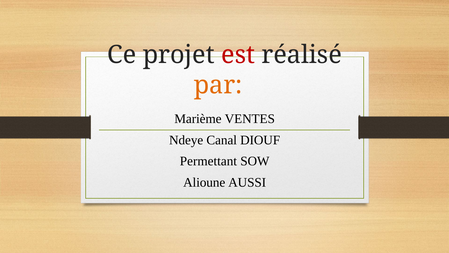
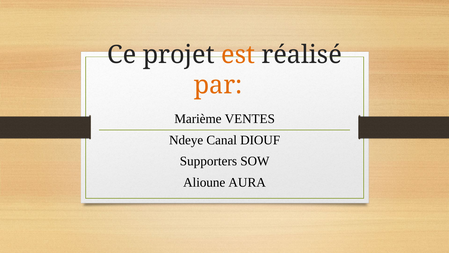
est colour: red -> orange (238, 55)
Permettant: Permettant -> Supporters (208, 161)
AUSSI: AUSSI -> AURA (247, 182)
